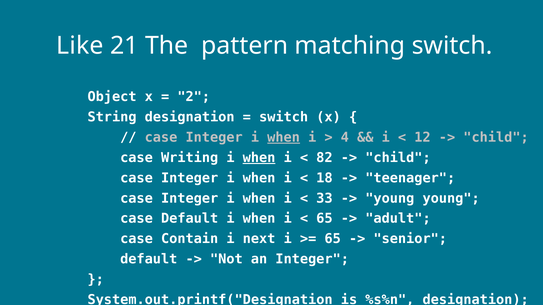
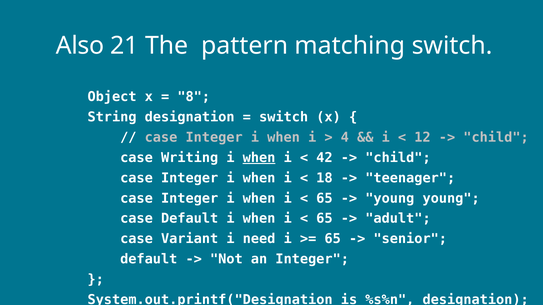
Like: Like -> Also (80, 46)
2: 2 -> 8 (194, 97)
when underline: present -> none (284, 138)
82: 82 -> 42 (324, 158)
33: 33 -> 65 (324, 198)
Contain: Contain -> Variant (190, 239)
next: next -> need (259, 239)
